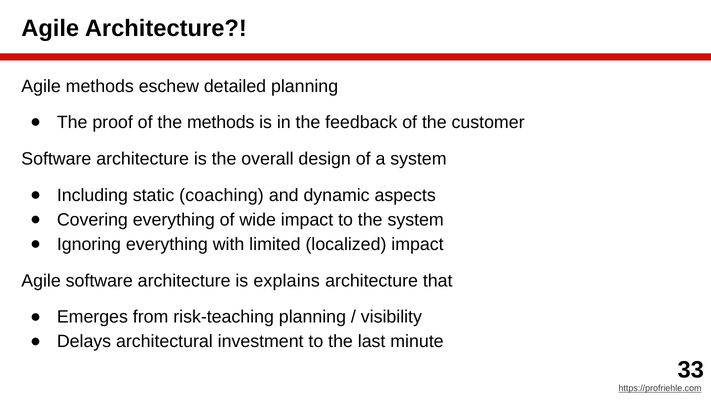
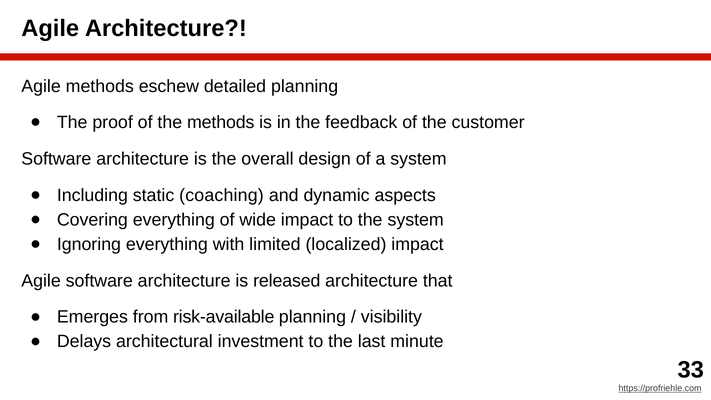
explains: explains -> released (287, 281)
risk-teaching: risk-teaching -> risk-available (224, 317)
